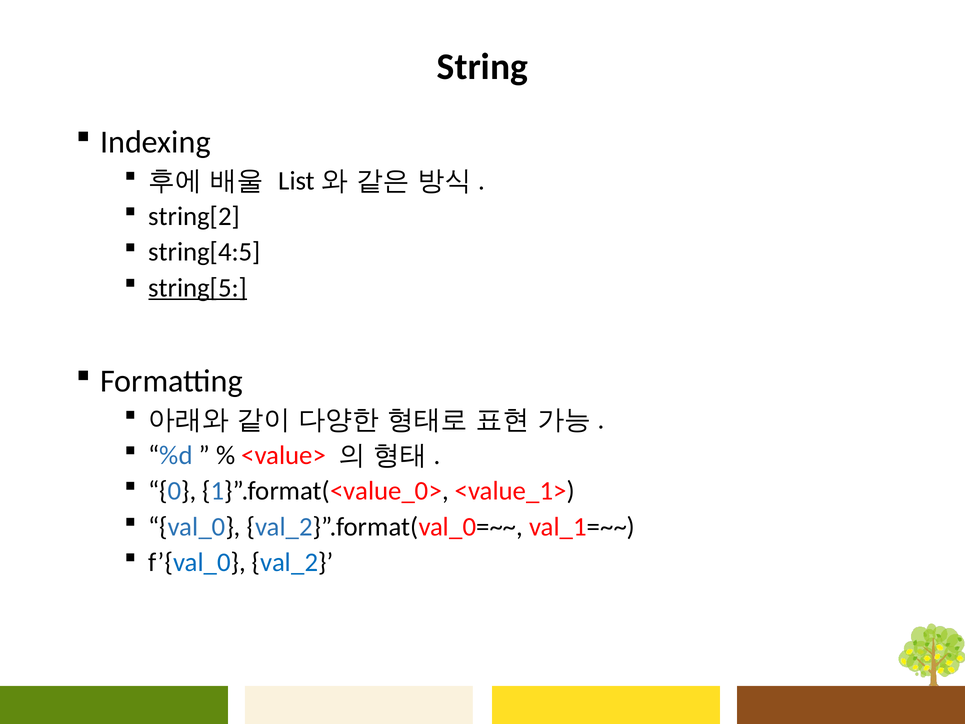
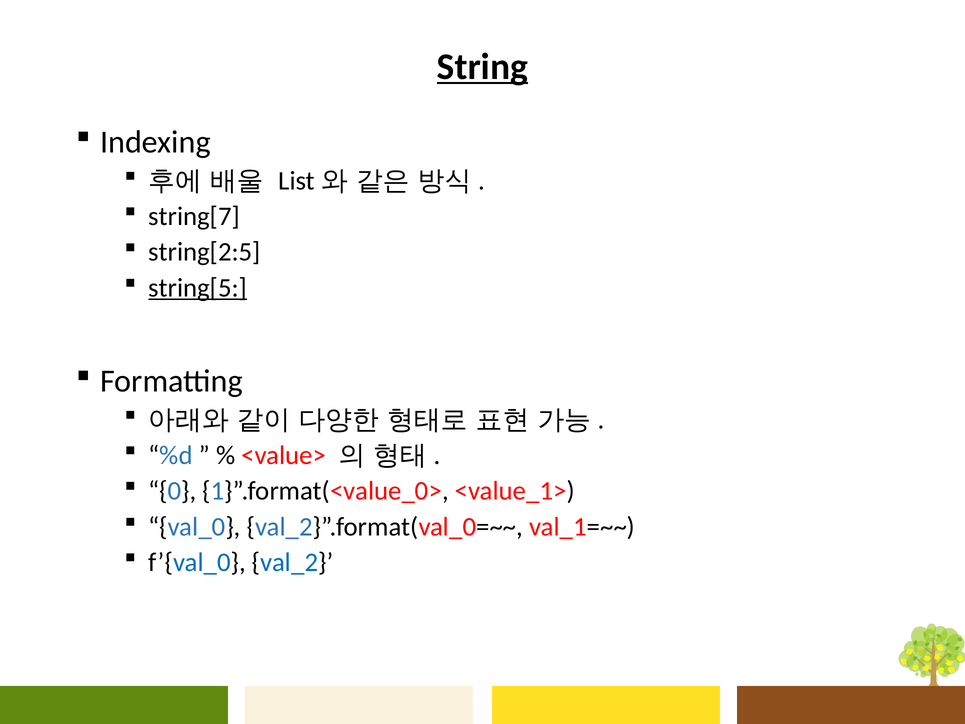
String underline: none -> present (482, 67)
string[2: string[2 -> string[7 (194, 216)
string[4:5: string[4:5 -> string[2:5 (204, 252)
